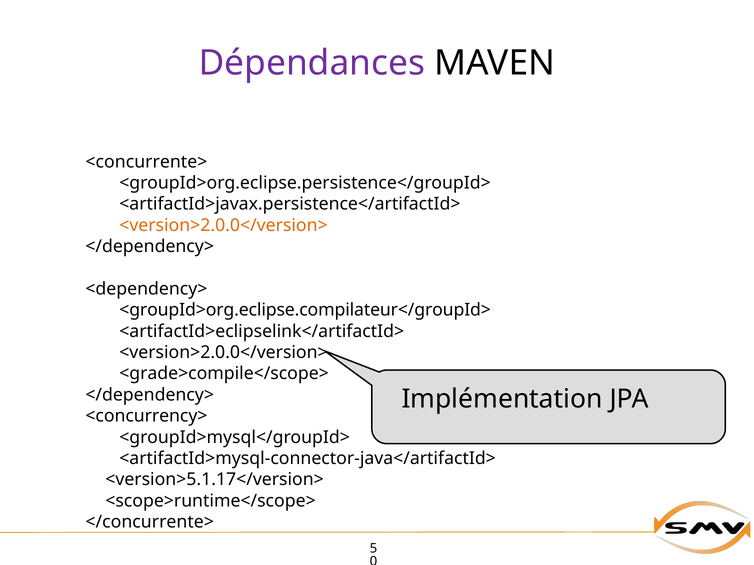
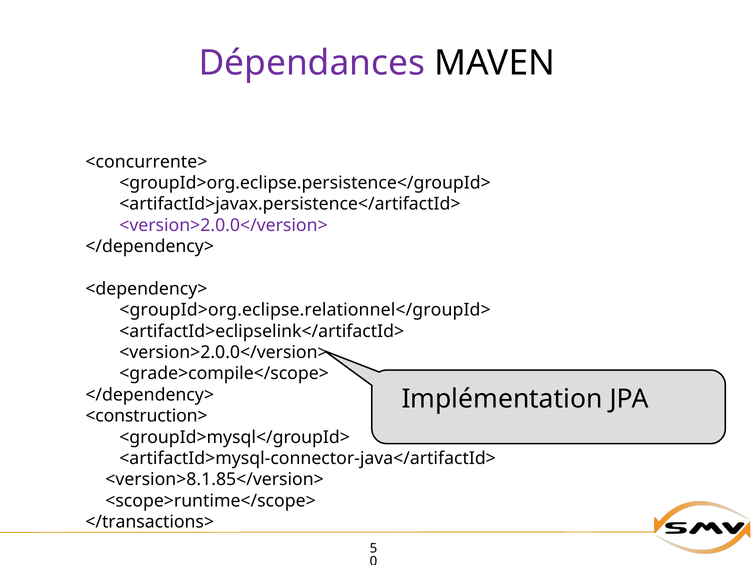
<version>2.0.0</version> colour: orange -> purple (223, 226)
<groupId>org.eclipse.compilateur</groupId>: <groupId>org.eclipse.compilateur</groupId> -> <groupId>org.eclipse.relationnel</groupId> (305, 310)
<concurrency>: <concurrency> -> <construction> (147, 416)
<version>5.1.17</version>: <version>5.1.17</version> -> <version>8.1.85</version> (215, 480)
</concurrente>: </concurrente> -> </transactions> (150, 522)
